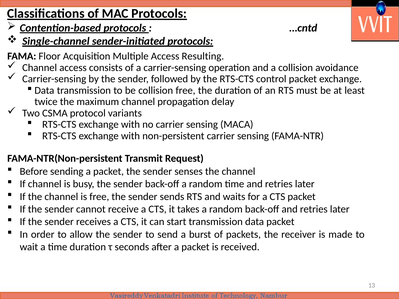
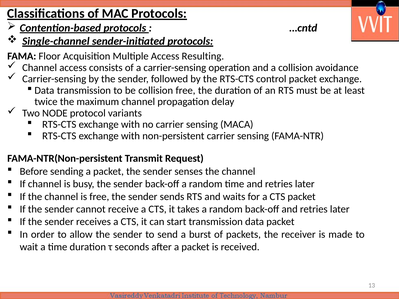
CSMA: CSMA -> NODE (55, 113)
